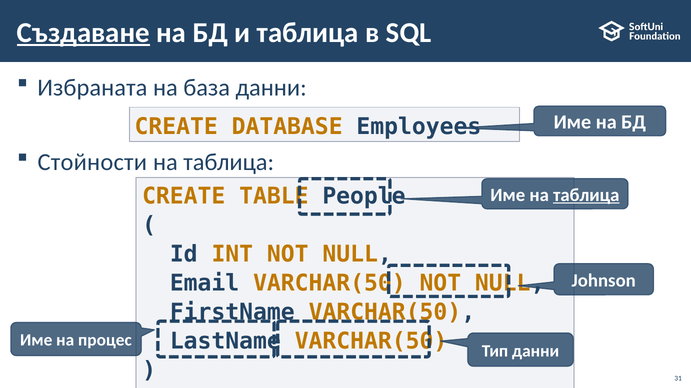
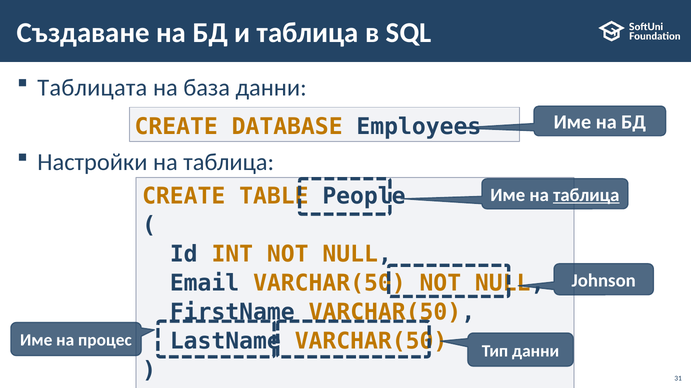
Създаване underline: present -> none (83, 33)
Избраната: Избраната -> Таблицата (92, 88)
Стойности: Стойности -> Настройки (92, 162)
